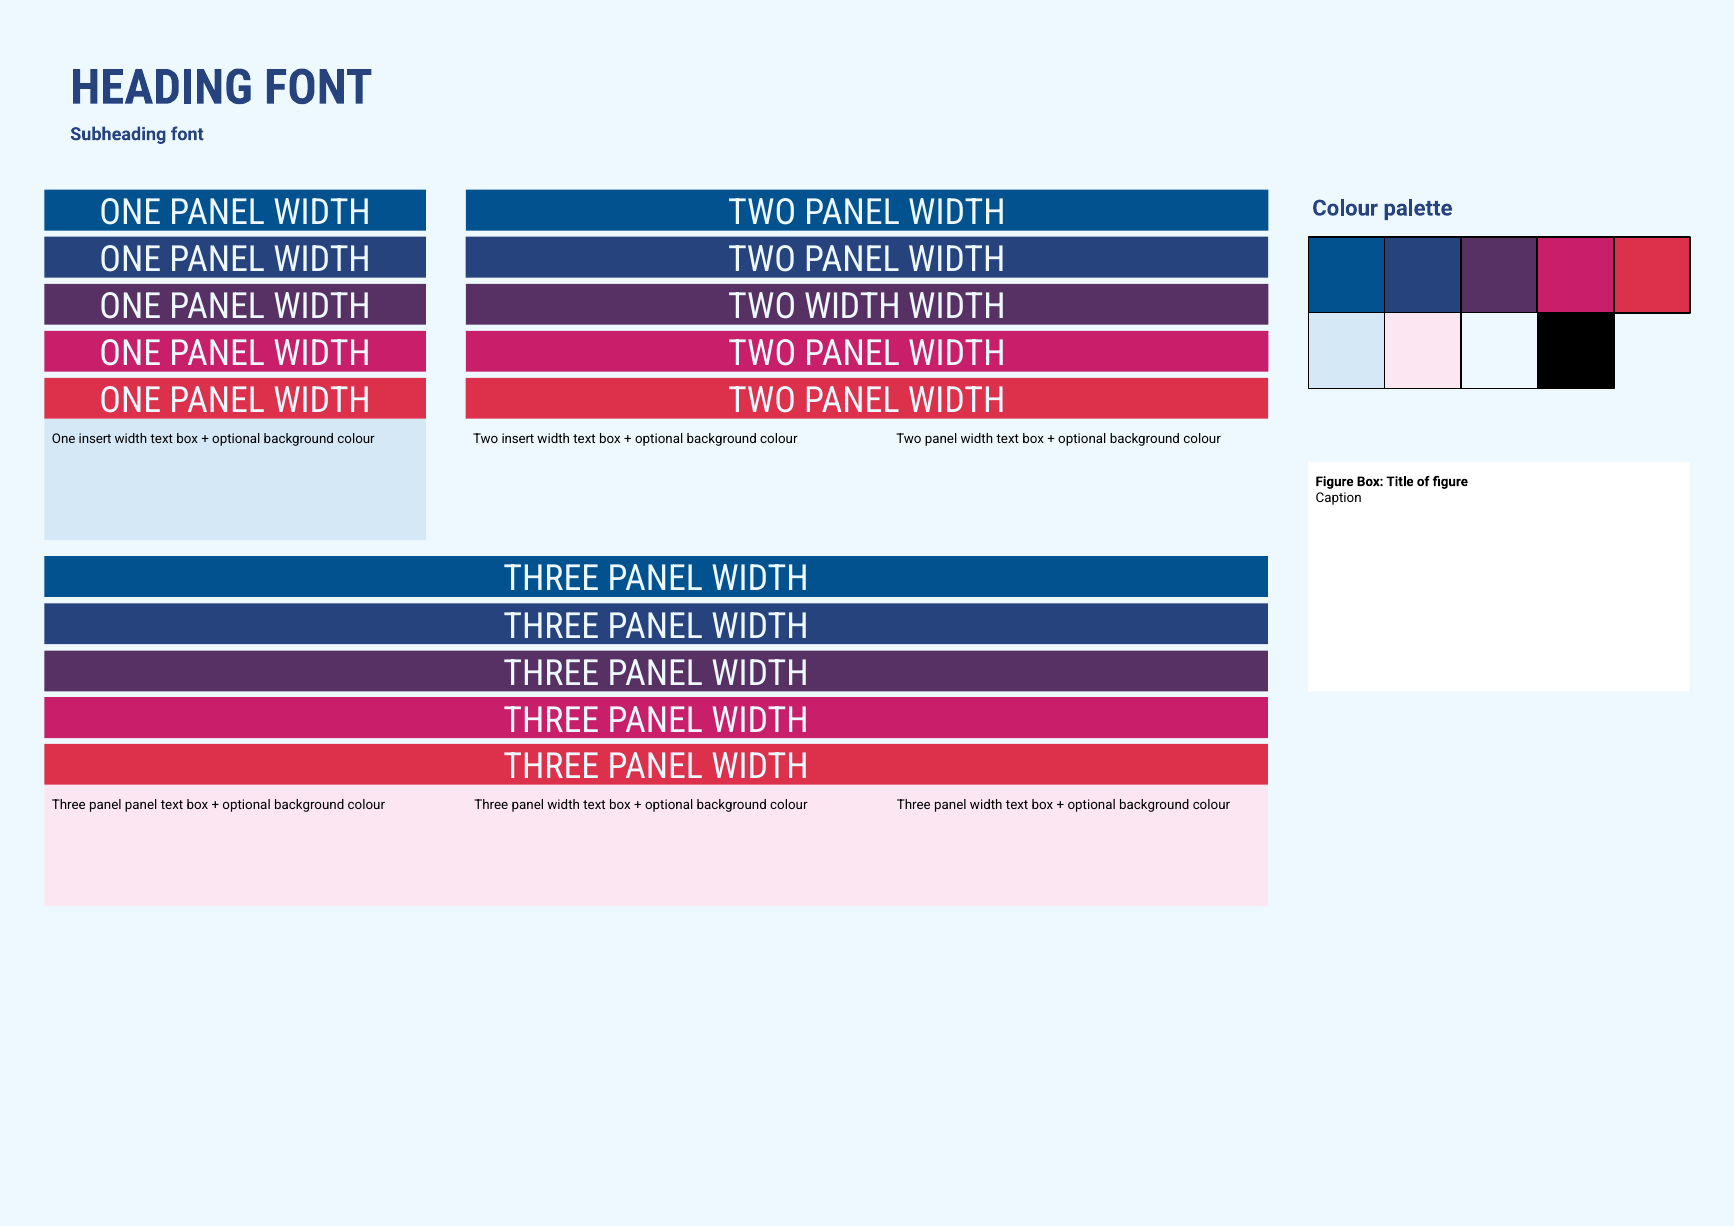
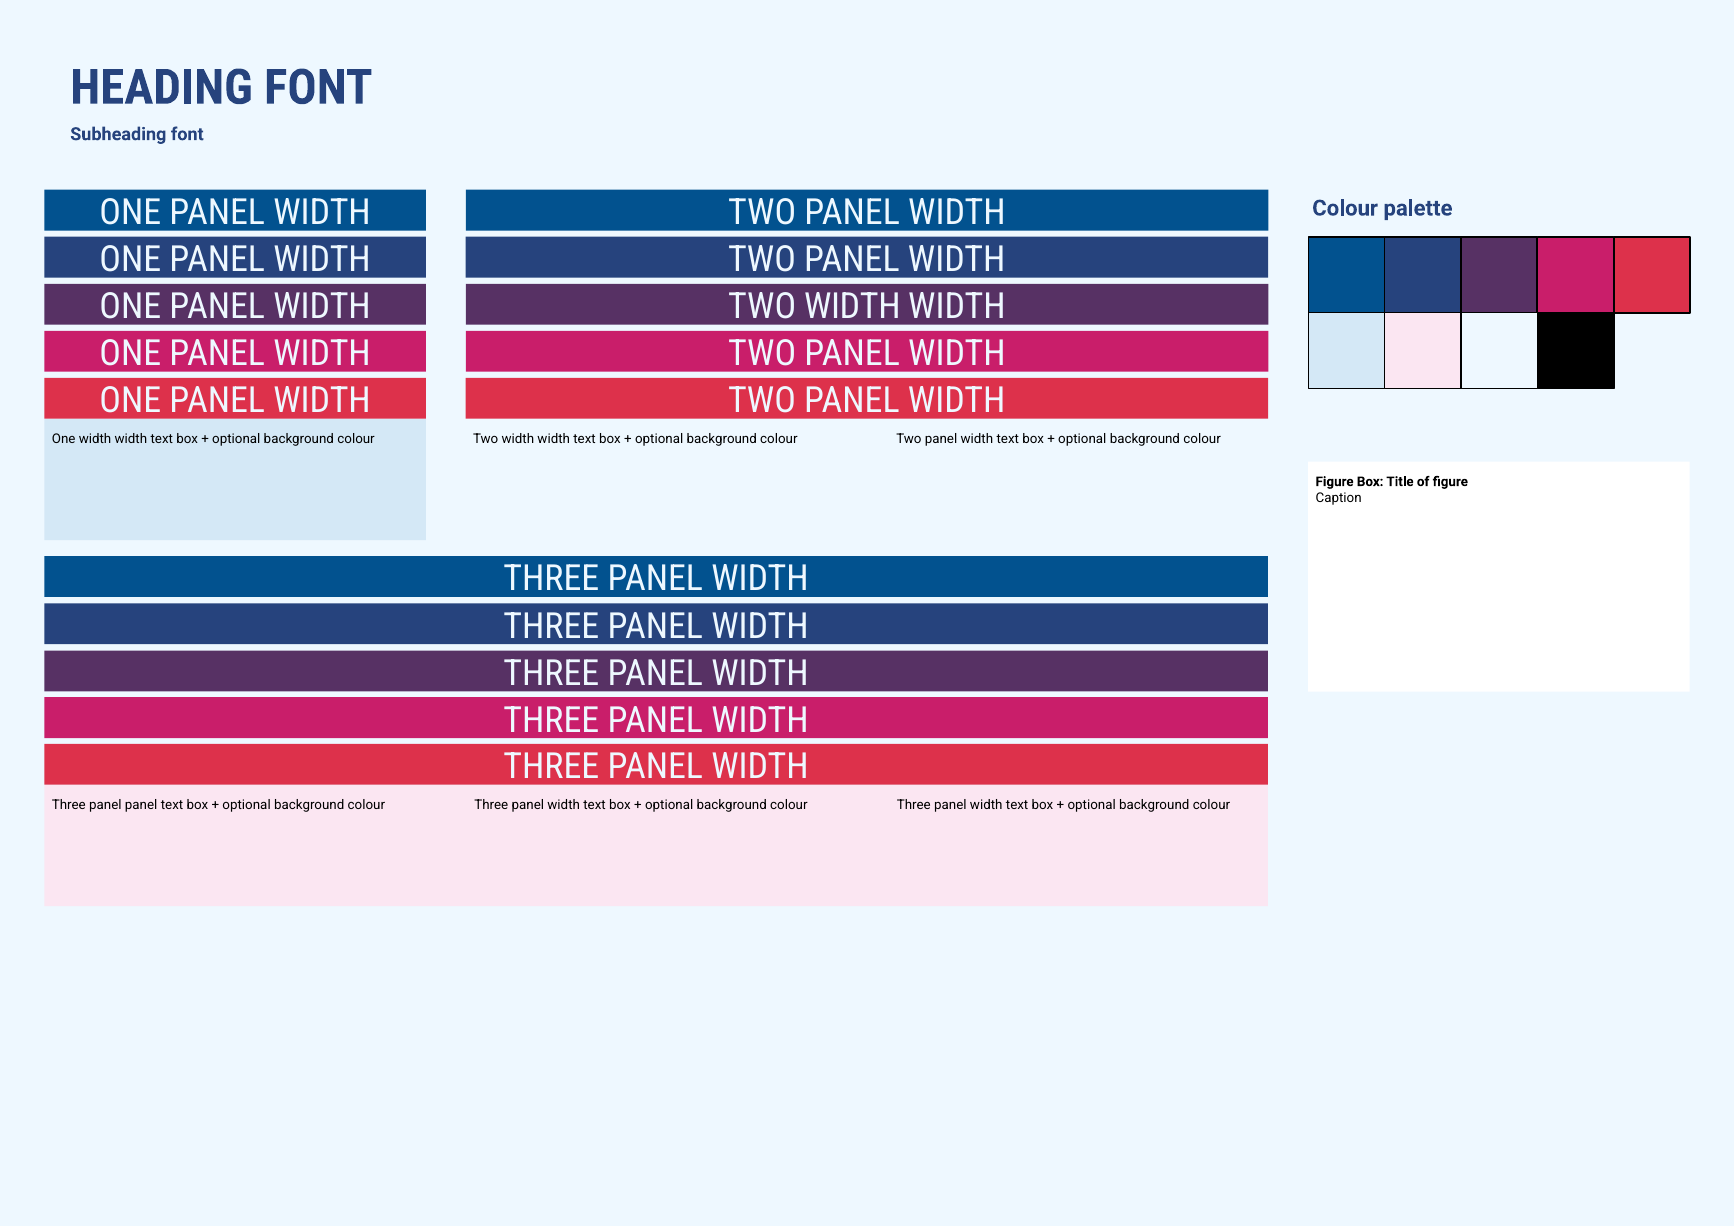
One insert: insert -> width (95, 439)
colour Two insert: insert -> width (518, 439)
